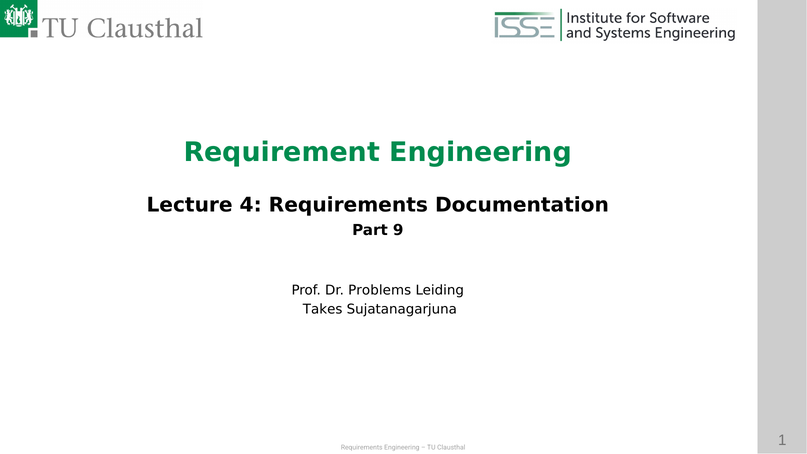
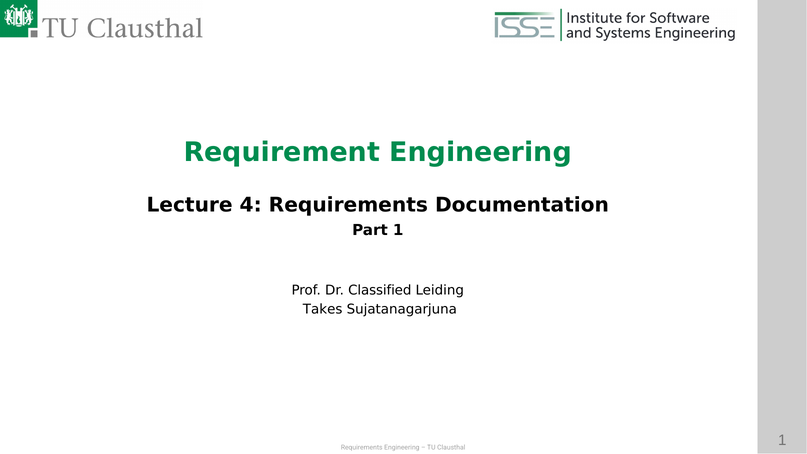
Part 9: 9 -> 1 (398, 230)
Problems: Problems -> Classified (380, 290)
